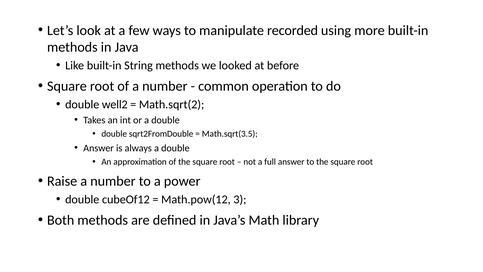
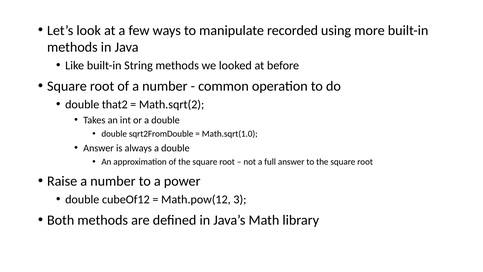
well2: well2 -> that2 (115, 104)
Math.sqrt(3.5: Math.sqrt(3.5 -> Math.sqrt(1.0 (230, 134)
